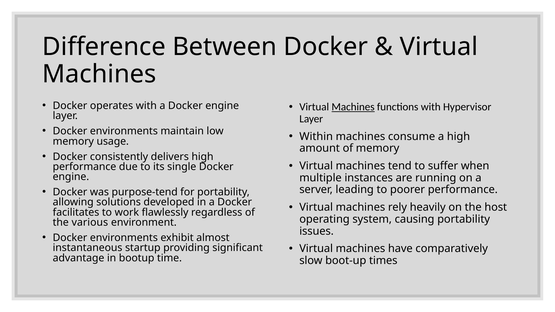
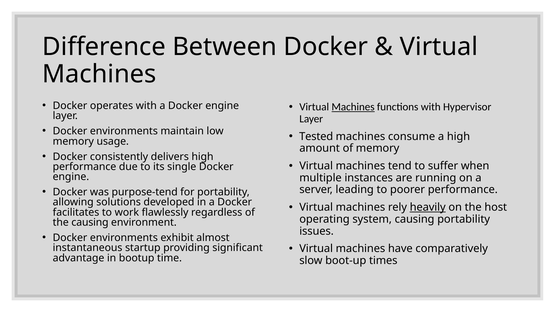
Within: Within -> Tested (316, 137)
heavily underline: none -> present (428, 207)
the various: various -> causing (90, 223)
